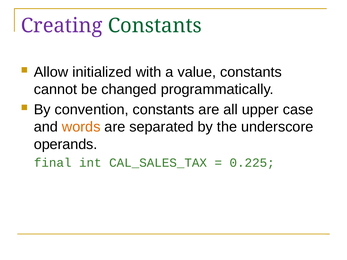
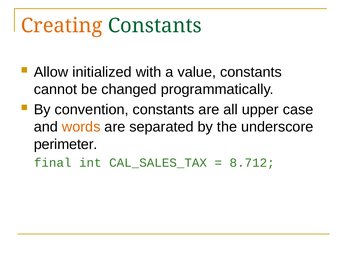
Creating colour: purple -> orange (62, 26)
operands: operands -> perimeter (66, 144)
0.225: 0.225 -> 8.712 (252, 163)
